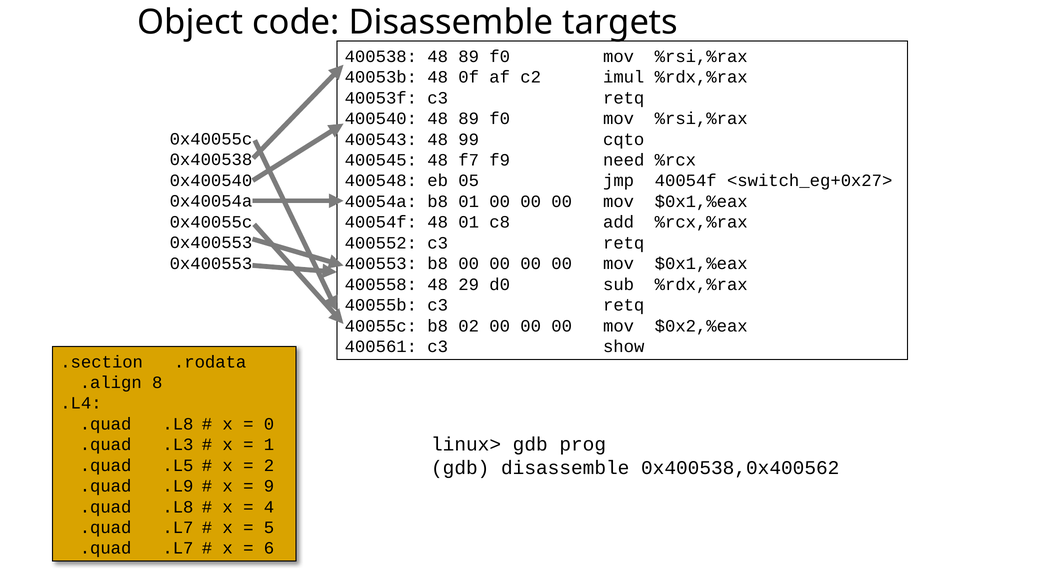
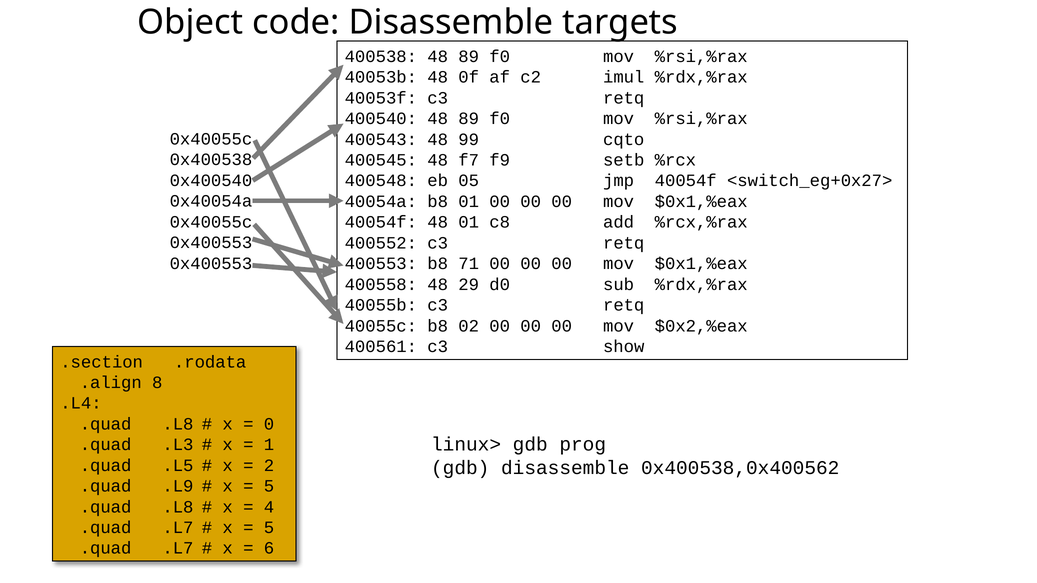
need: need -> setb (624, 160)
b8 00: 00 -> 71 (469, 264)
9: 9 -> 5 (269, 486)
